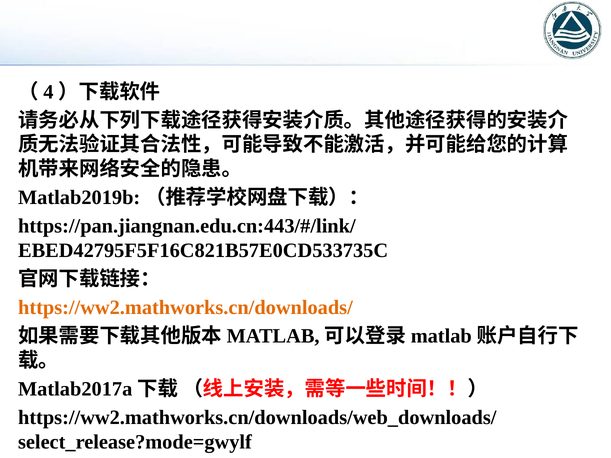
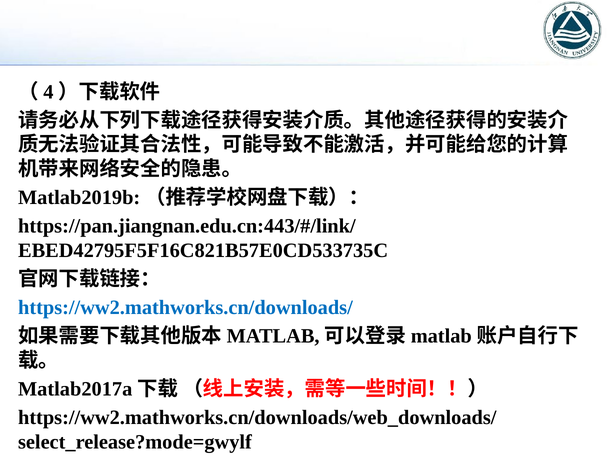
https://ww2.mathworks.cn/downloads/ colour: orange -> blue (185, 308)
